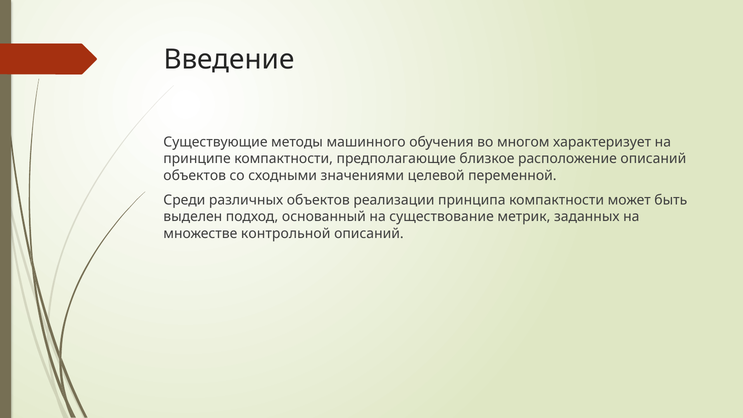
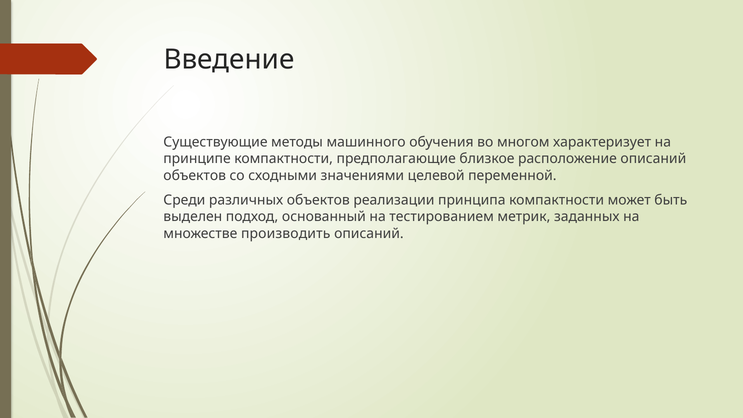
существование: существование -> тестированием (442, 217)
контрольной: контрольной -> производить (286, 233)
